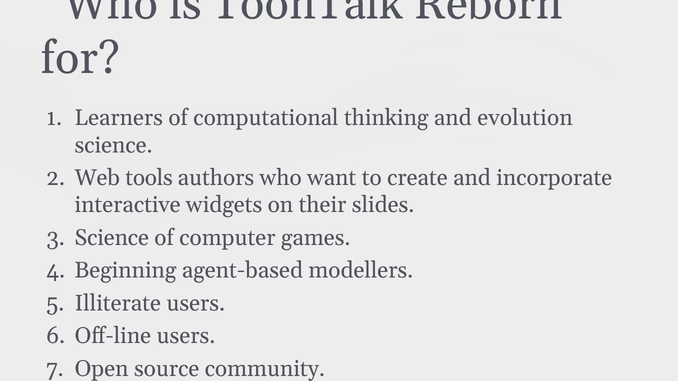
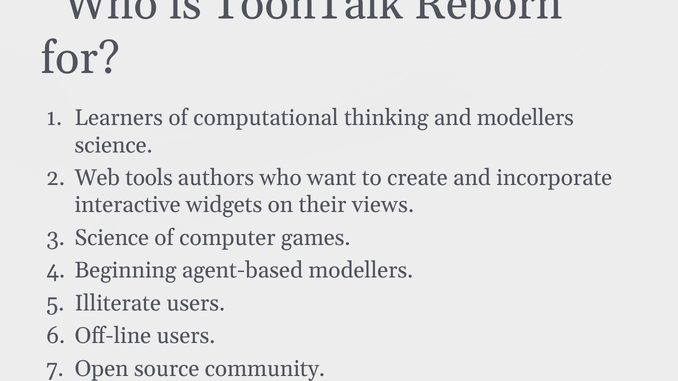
and evolution: evolution -> modellers (525, 118)
slides: slides -> views (383, 205)
